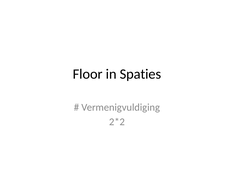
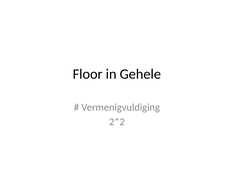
Spaties: Spaties -> Gehele (140, 74)
